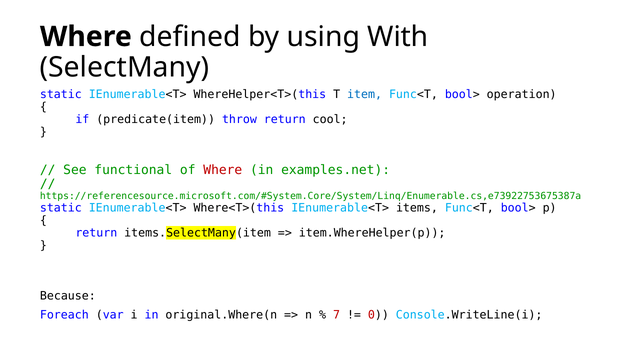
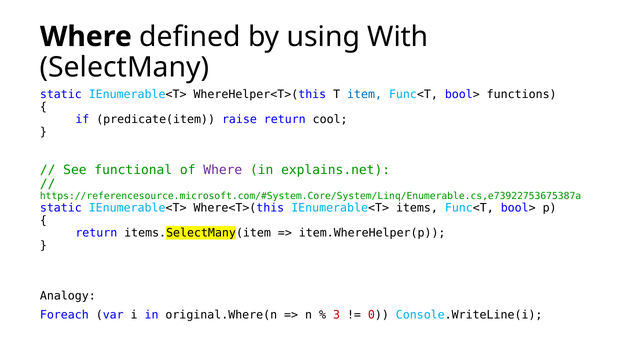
operation: operation -> functions (522, 94)
throw: throw -> raise (239, 119)
Where colour: red -> purple (223, 170)
examples.net: examples.net -> explains.net (336, 170)
Because: Because -> Analogy (68, 296)
7: 7 -> 3 (337, 315)
